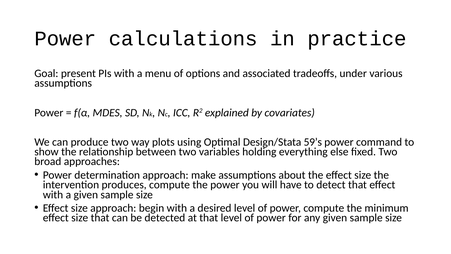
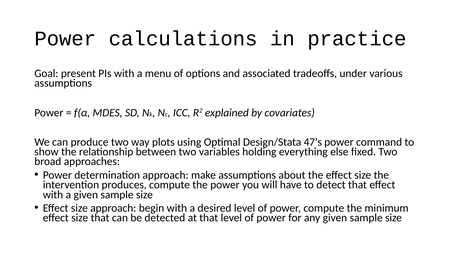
59’s: 59’s -> 47’s (313, 142)
